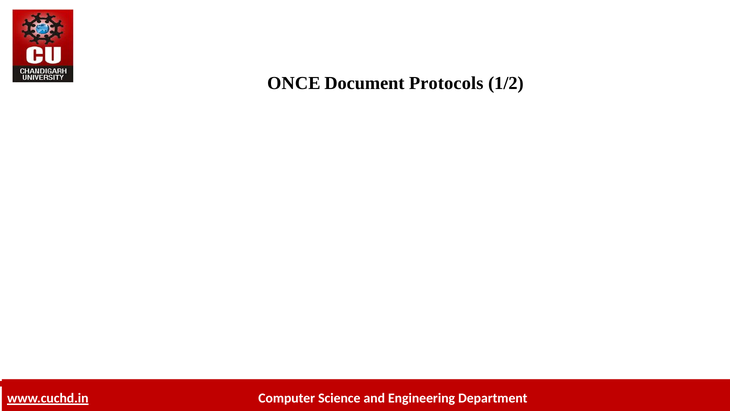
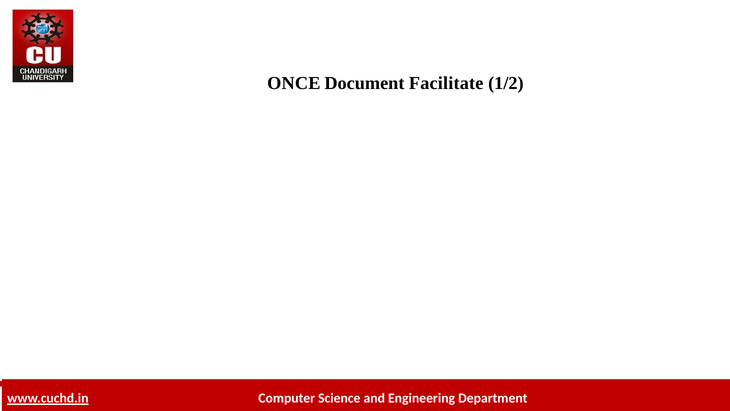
Protocols: Protocols -> Facilitate (446, 83)
